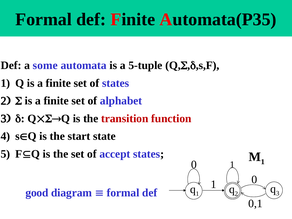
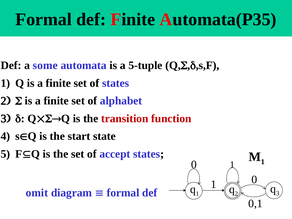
good: good -> omit (37, 193)
